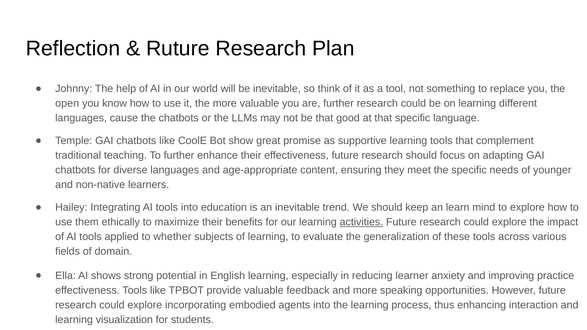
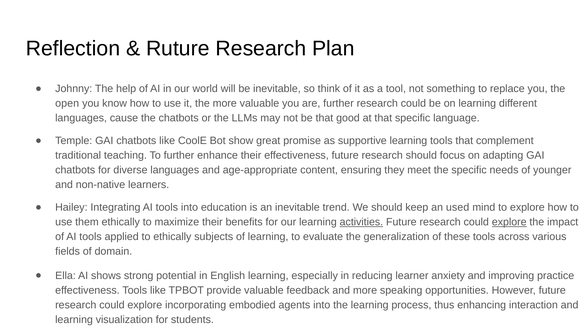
learn: learn -> used (458, 208)
explore underline: none -> present (509, 222)
to whether: whether -> ethically (172, 237)
